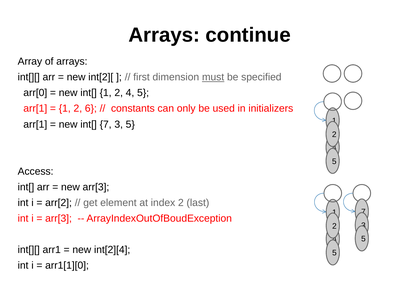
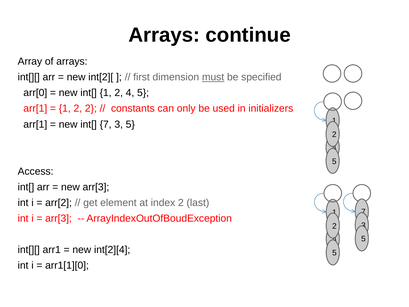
2 6: 6 -> 2 (91, 109)
